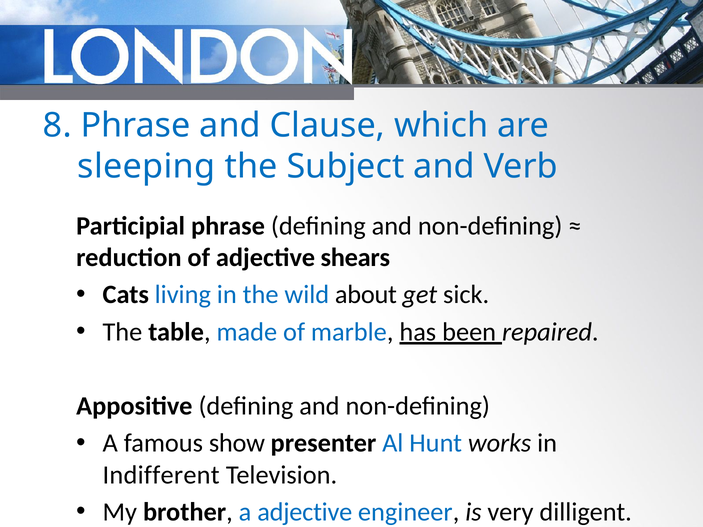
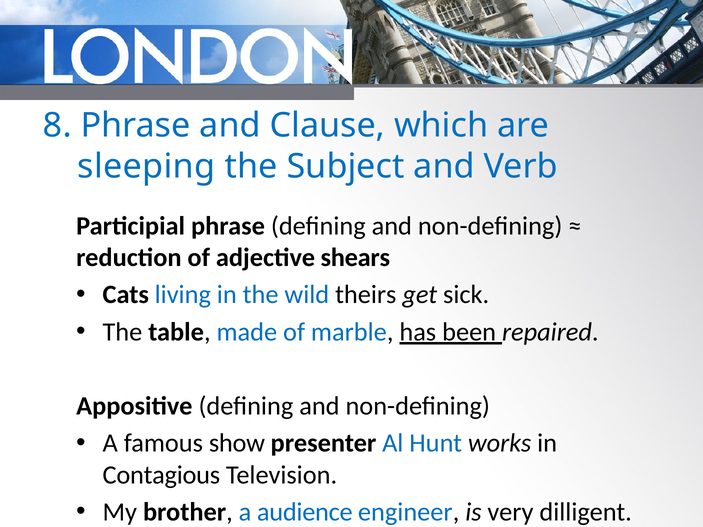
about: about -> theirs (366, 295)
Indifferent: Indifferent -> Contagious (161, 475)
a adjective: adjective -> audience (305, 512)
